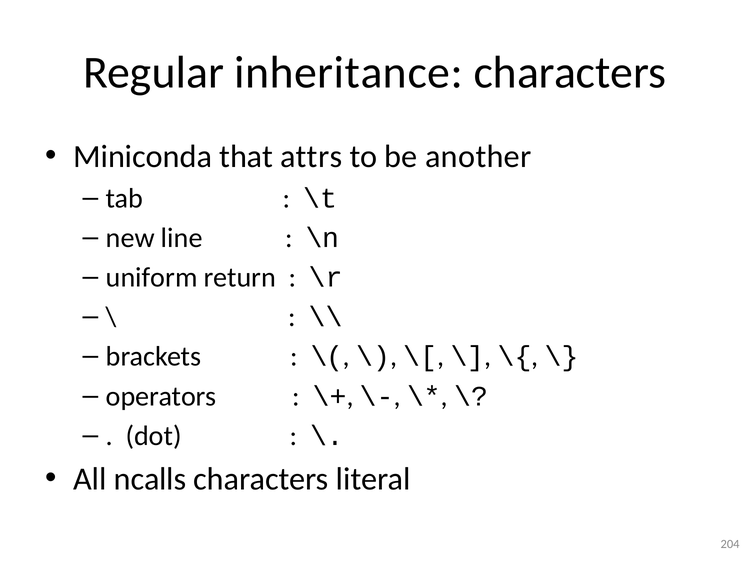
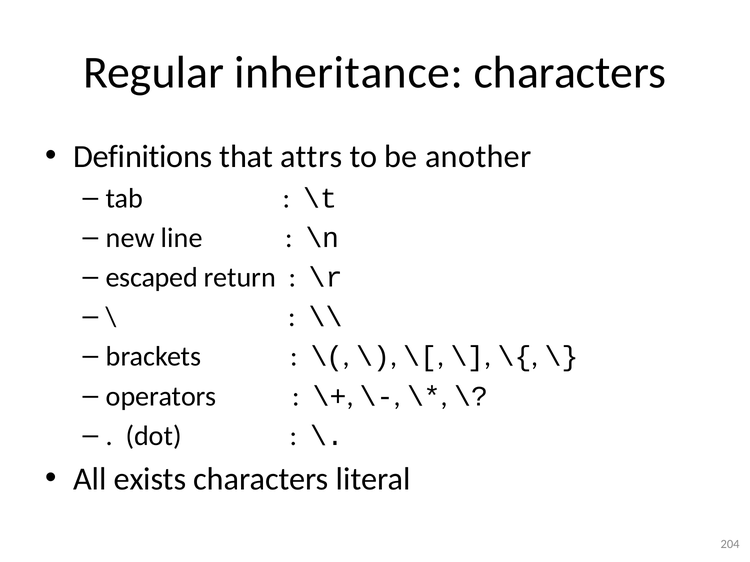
Miniconda: Miniconda -> Definitions (143, 157)
uniform: uniform -> escaped (152, 278)
ncalls: ncalls -> exists (150, 479)
